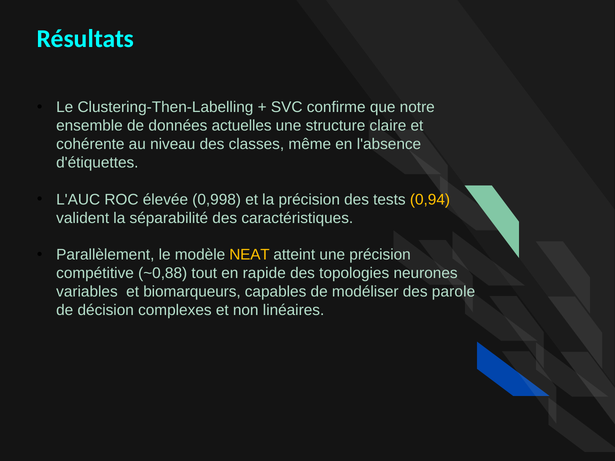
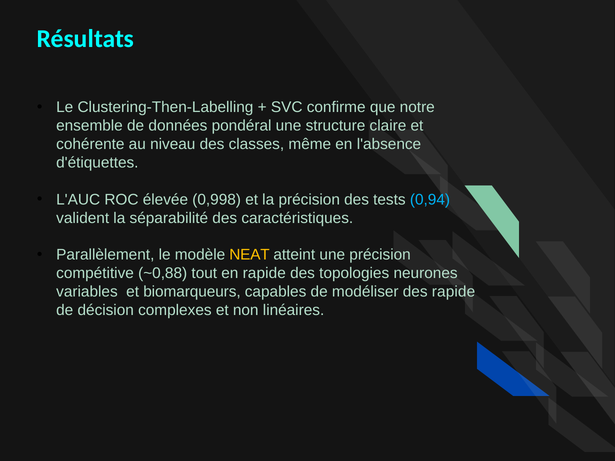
actuelles: actuelles -> pondéral (242, 126)
0,94 colour: yellow -> light blue (430, 200)
des parole: parole -> rapide (454, 292)
